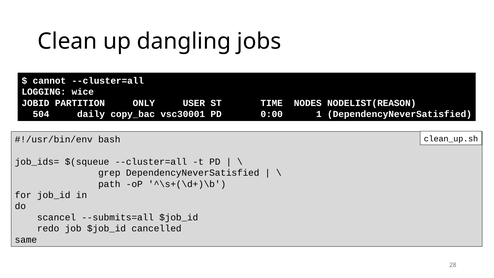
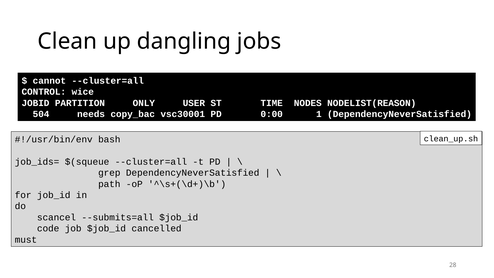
LOGGING: LOGGING -> CONTROL (44, 92)
daily: daily -> needs (91, 114)
redo: redo -> code (48, 228)
same: same -> must (26, 240)
